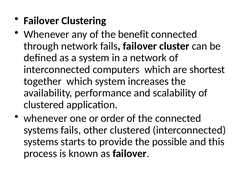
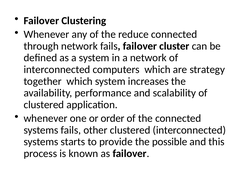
benefit: benefit -> reduce (133, 34)
shortest: shortest -> strategy (207, 69)
